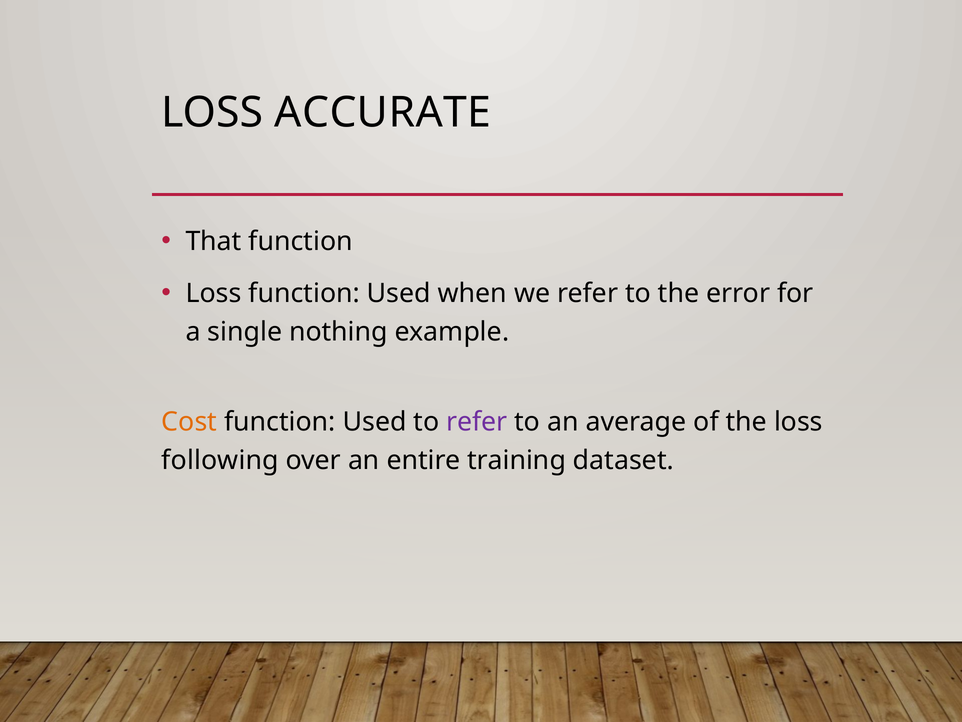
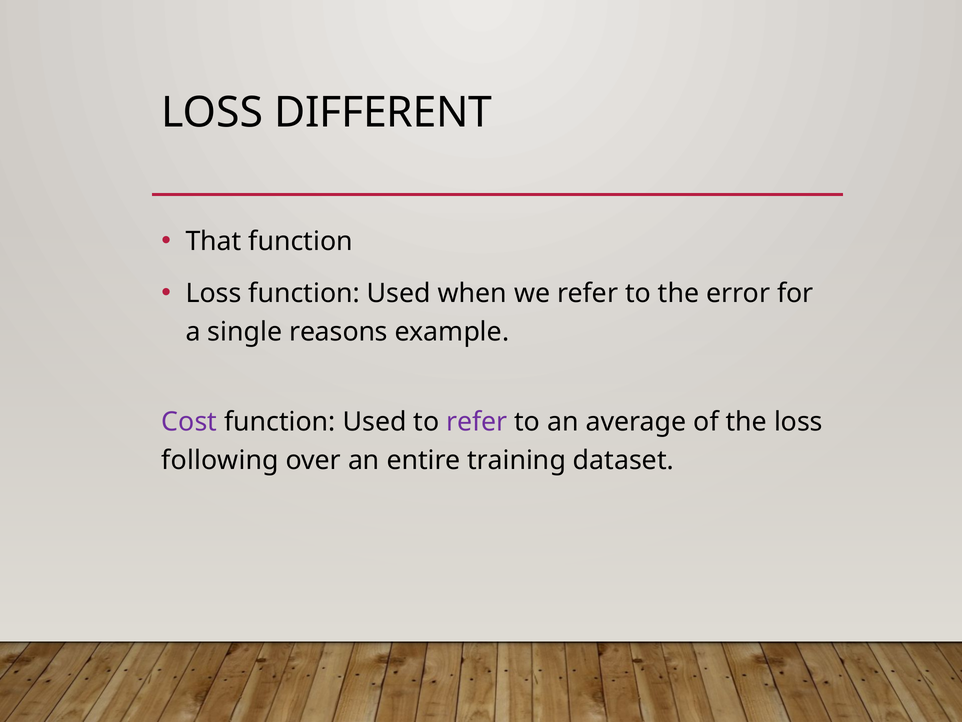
ACCURATE: ACCURATE -> DIFFERENT (383, 112)
nothing: nothing -> reasons (338, 332)
Cost colour: orange -> purple (189, 422)
